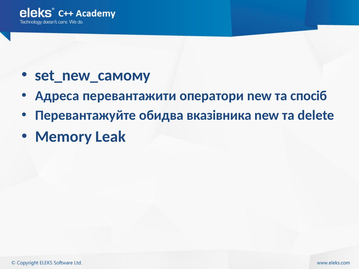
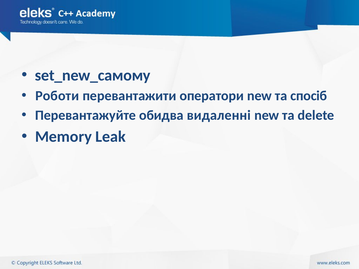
Адреса: Адреса -> Роботи (57, 96)
вказівника: вказівника -> видаленні (219, 115)
